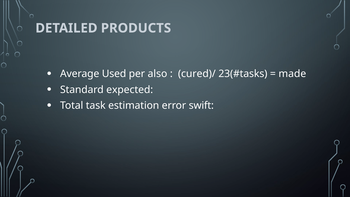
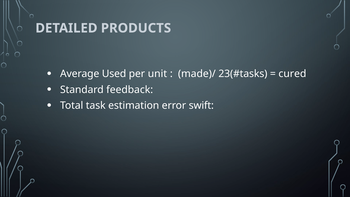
also: also -> unit (157, 74)
cured)/: cured)/ -> made)/ (197, 74)
made: made -> cured (292, 74)
expected: expected -> feedback (130, 90)
